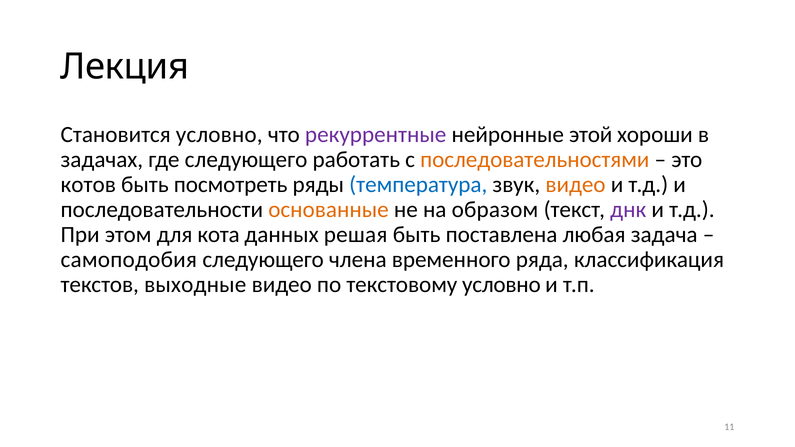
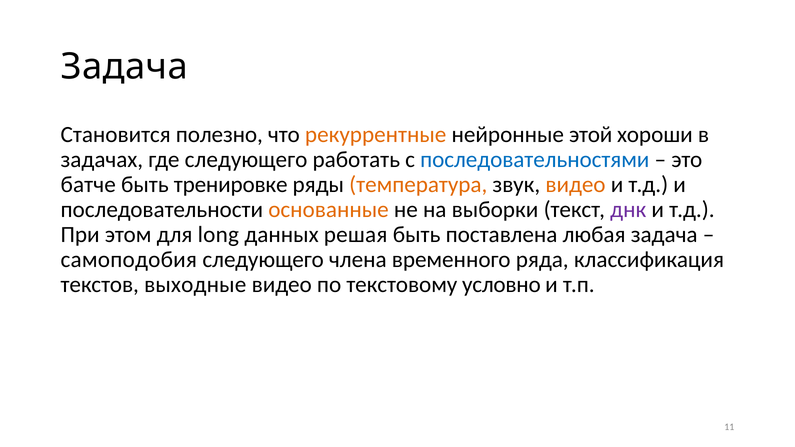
Лекция: Лекция -> Задача (124, 67)
Становится условно: условно -> полезно (219, 134)
рекуррентные colour: purple -> orange (376, 134)
последовательностями colour: orange -> blue (535, 159)
котов: котов -> батче (88, 185)
посмотреть: посмотреть -> тренировке (231, 185)
температура colour: blue -> orange (418, 185)
образом: образом -> выборки (495, 210)
кота: кота -> long (218, 235)
